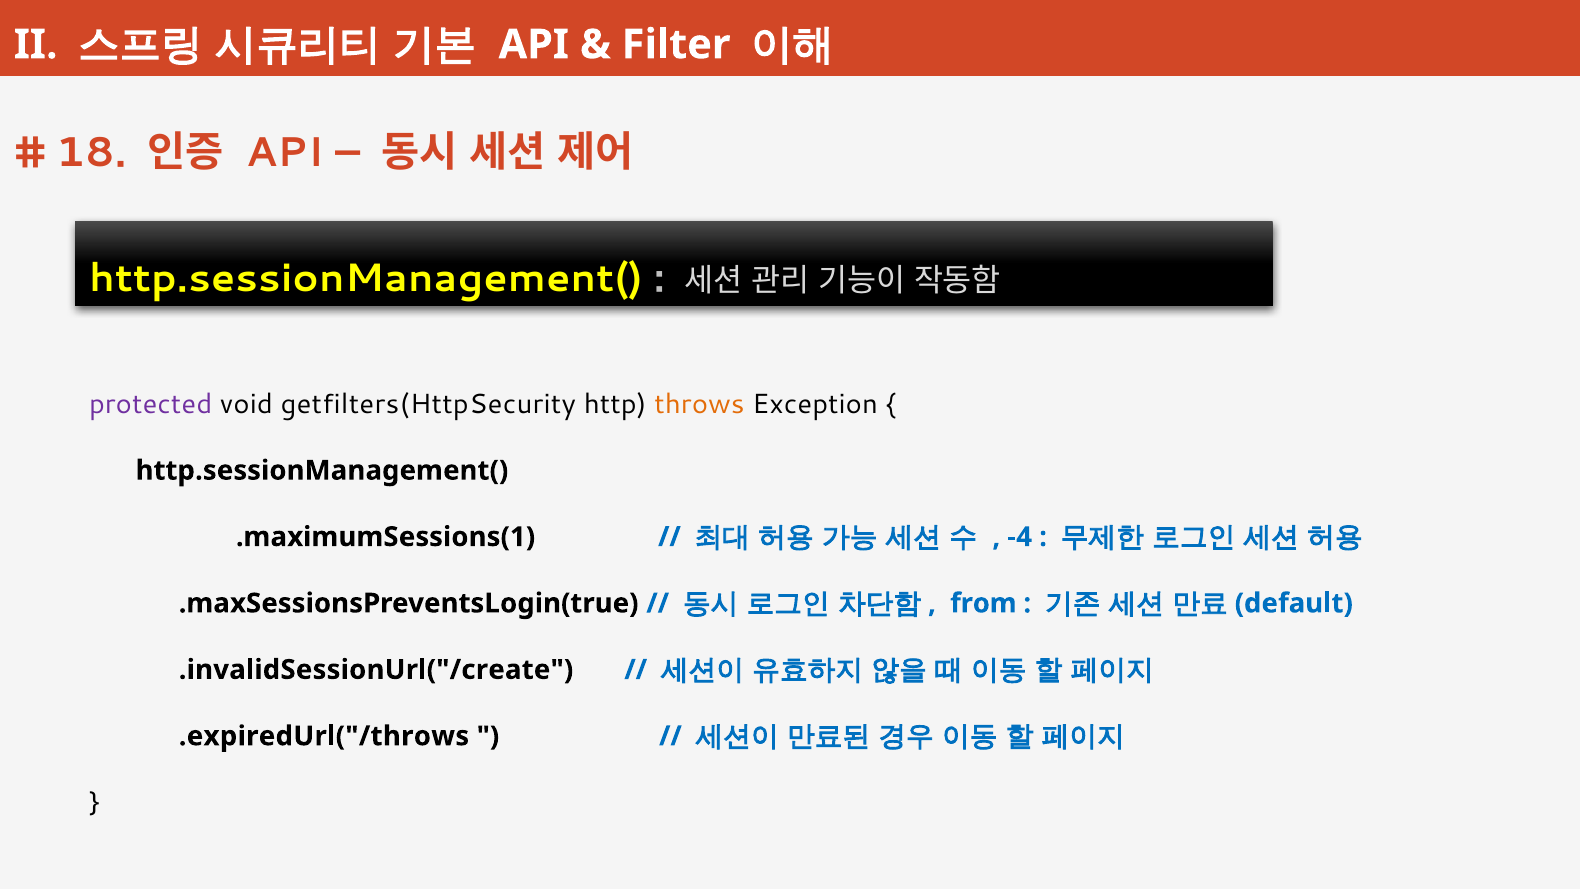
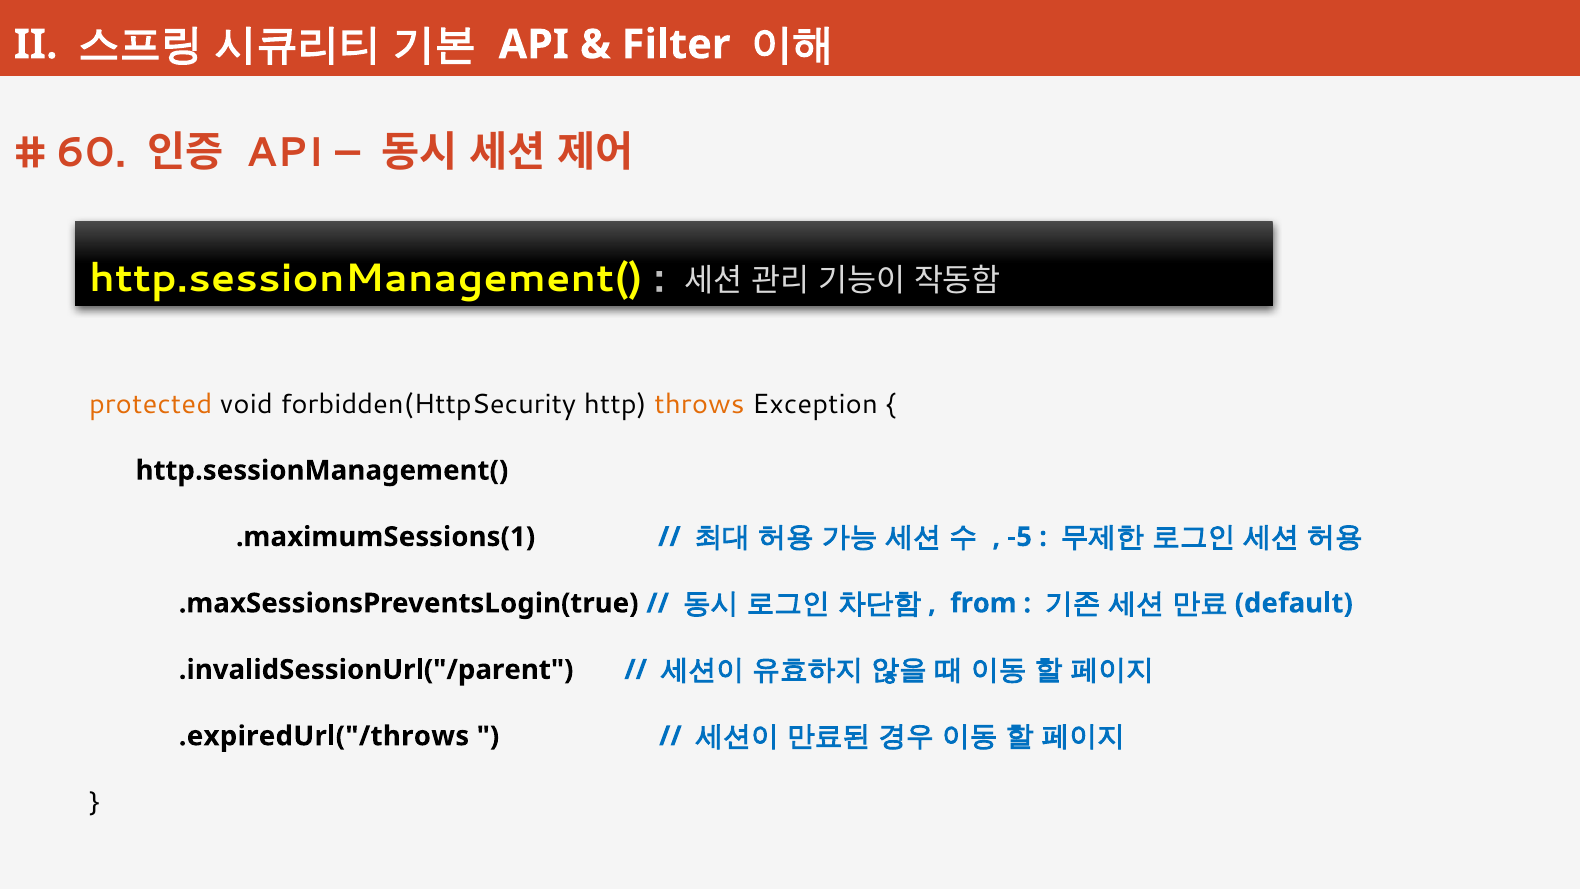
18: 18 -> 60 (91, 153)
protected colour: purple -> orange (151, 404)
getfilters(HttpSecurity: getfilters(HttpSecurity -> forbidden(HttpSecurity (428, 404)
-4: -4 -> -5 (1020, 537)
.invalidSessionUrl("/create: .invalidSessionUrl("/create -> .invalidSessionUrl("/parent (376, 670)
